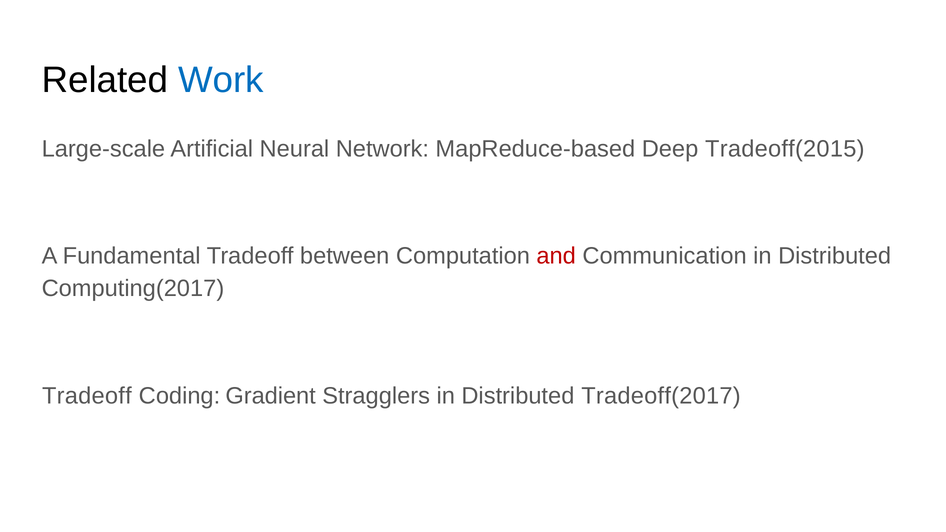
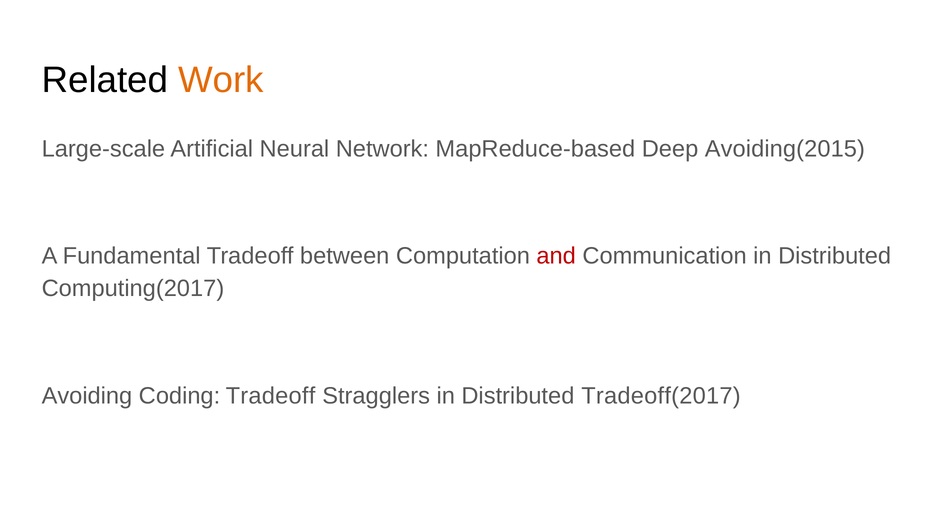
Work colour: blue -> orange (221, 80)
Tradeoff(2015: Tradeoff(2015 -> Avoiding(2015 (785, 149)
Tradeoff: Tradeoff -> Avoiding (87, 396)
Coding Gradient: Gradient -> Tradeoff (270, 396)
